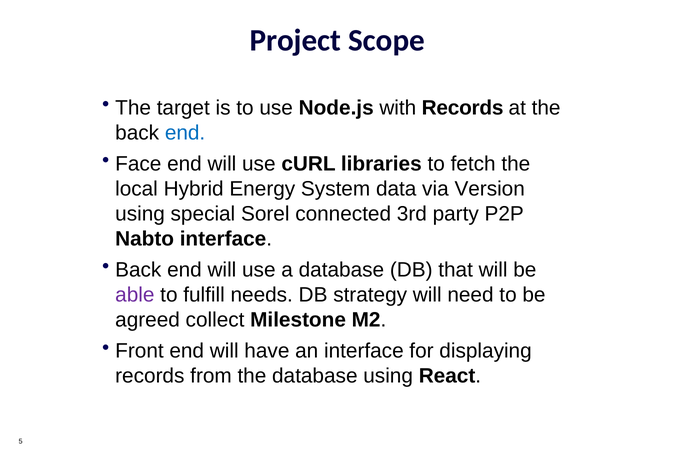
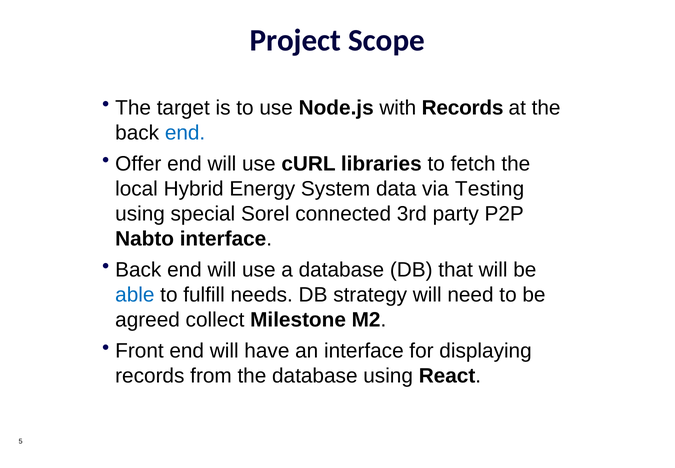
Face: Face -> Offer (138, 164)
Version: Version -> Testing (490, 189)
able colour: purple -> blue (135, 294)
